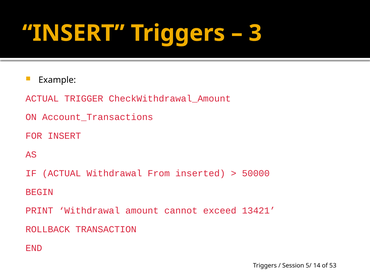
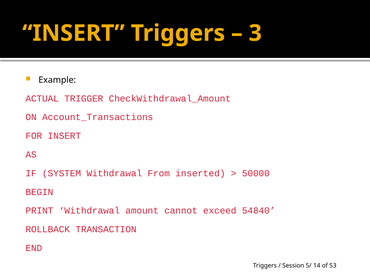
IF ACTUAL: ACTUAL -> SYSTEM (62, 174)
13421: 13421 -> 54840 (259, 211)
